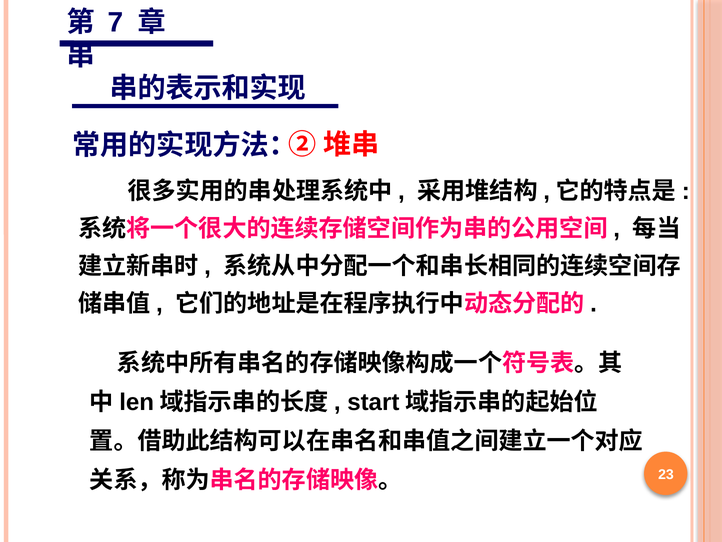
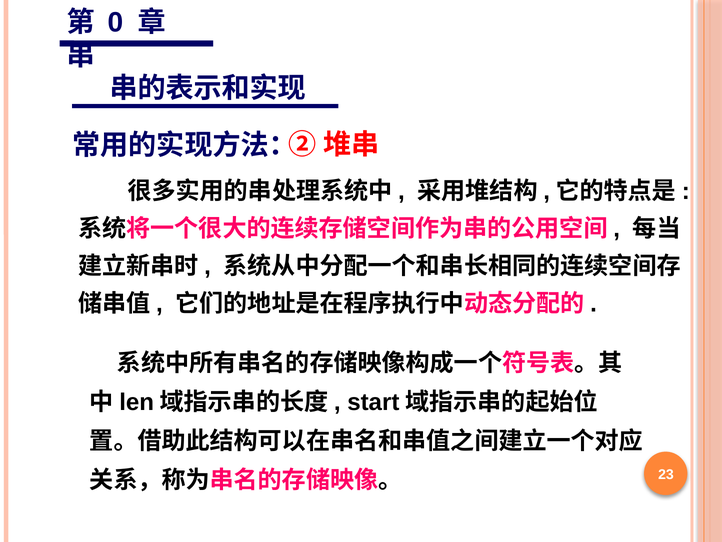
7: 7 -> 0 (116, 22)
